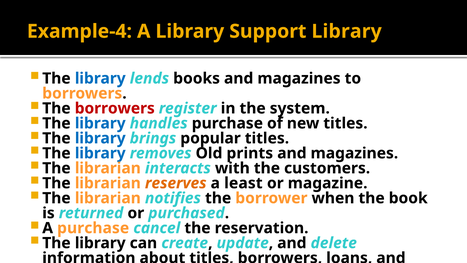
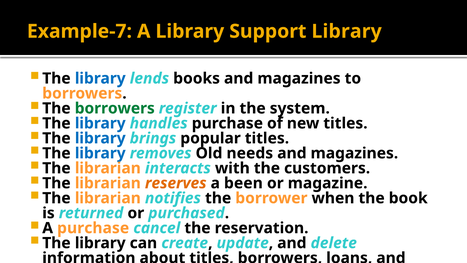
Example-4: Example-4 -> Example-7 (79, 31)
borrowers colour: red -> green (115, 108)
prints: prints -> needs (250, 153)
least: least -> been (243, 183)
